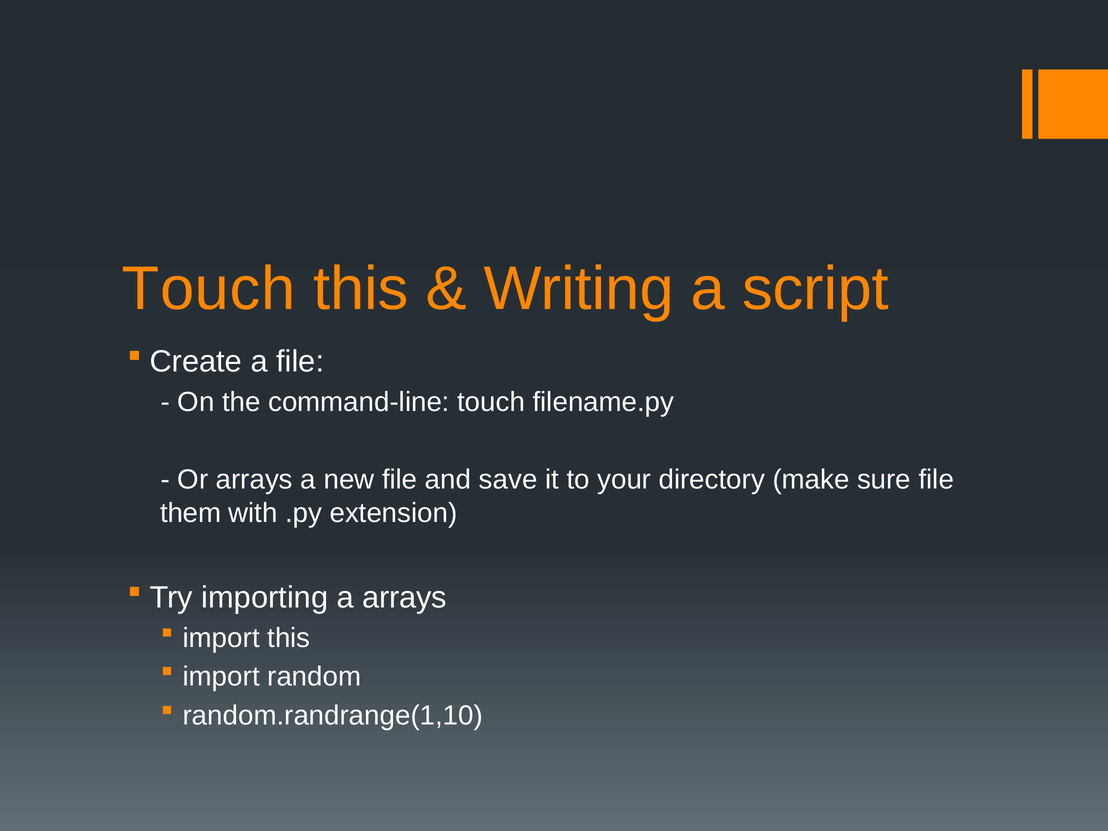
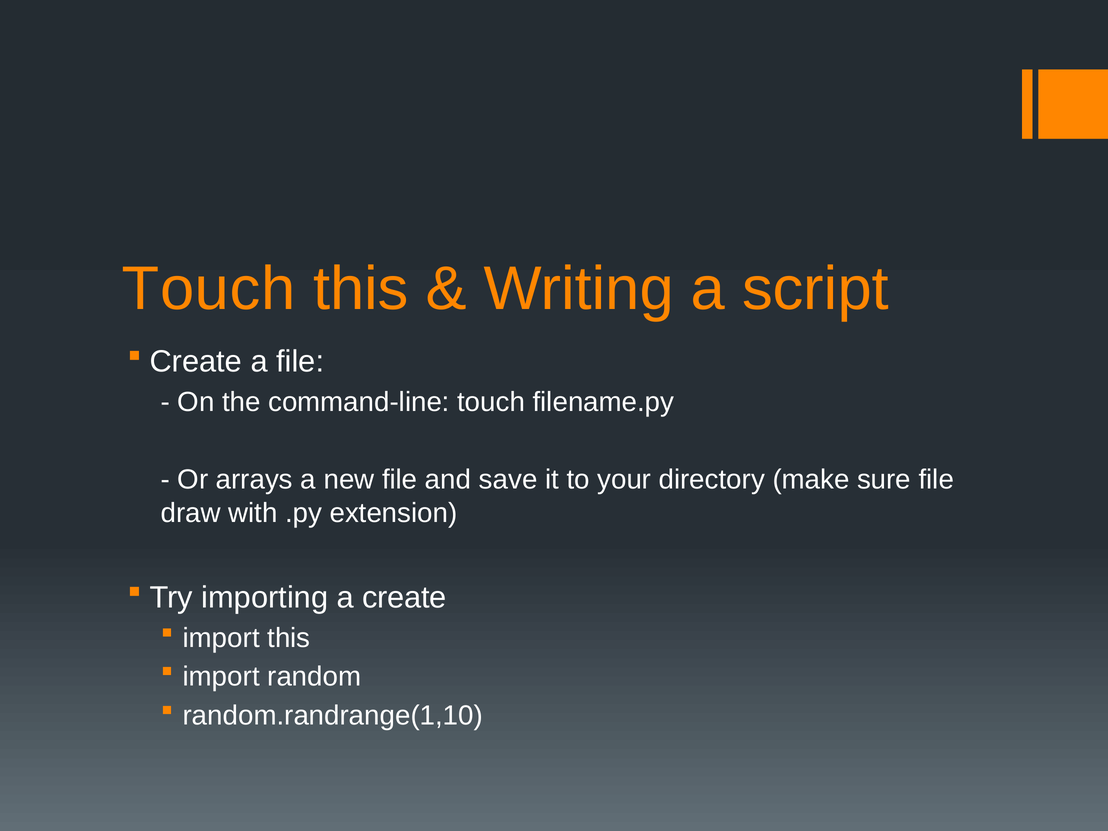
them: them -> draw (191, 513)
a arrays: arrays -> create (404, 598)
